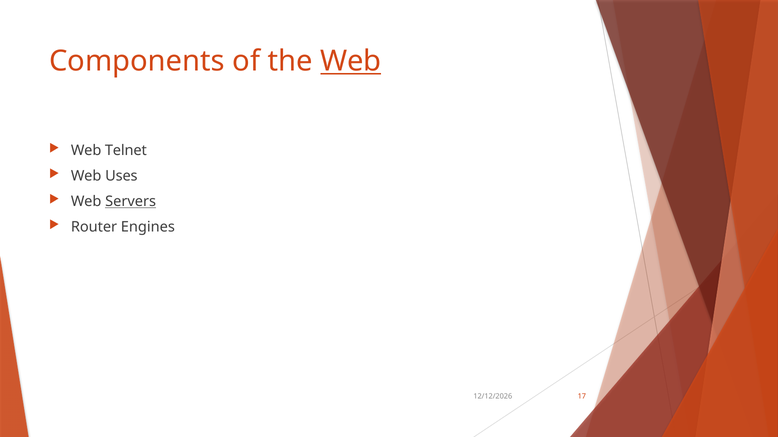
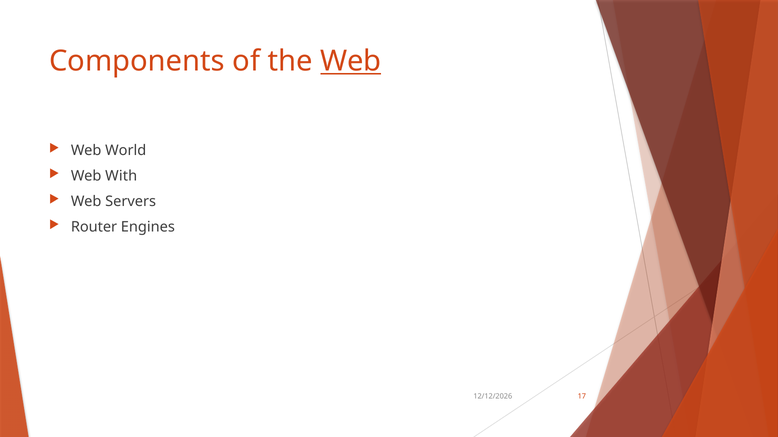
Telnet: Telnet -> World (126, 151)
Uses: Uses -> With (121, 176)
Servers underline: present -> none (131, 202)
